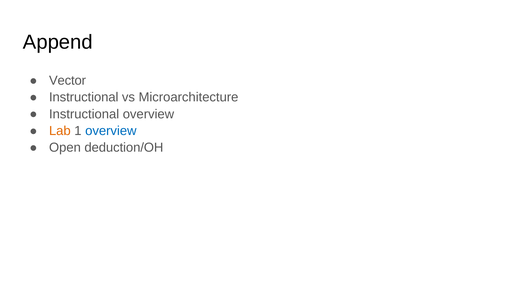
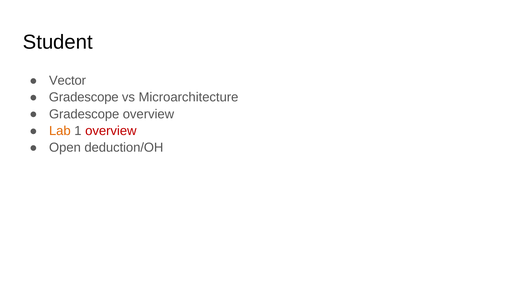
Append: Append -> Student (58, 42)
Instructional: Instructional -> Gradescope (84, 97)
Instructional: Instructional -> Gradescope (84, 114)
overview colour: blue -> red (111, 131)
